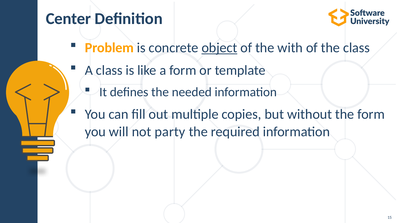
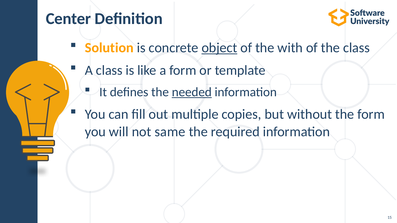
Problem: Problem -> Solution (109, 48)
needed underline: none -> present (192, 92)
party: party -> same (170, 132)
